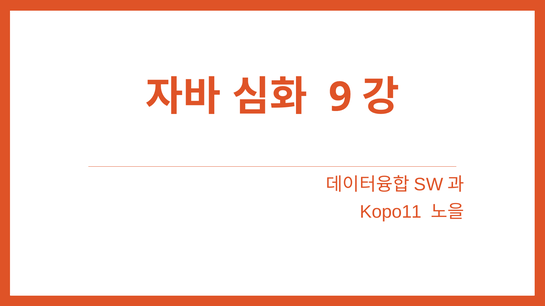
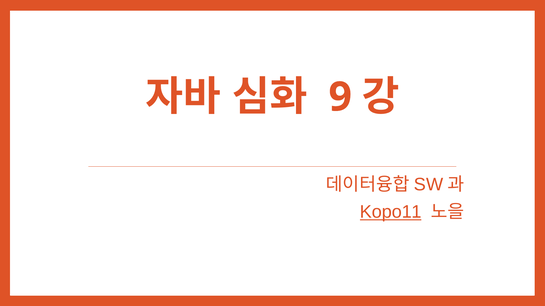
Kopo11 underline: none -> present (391, 212)
